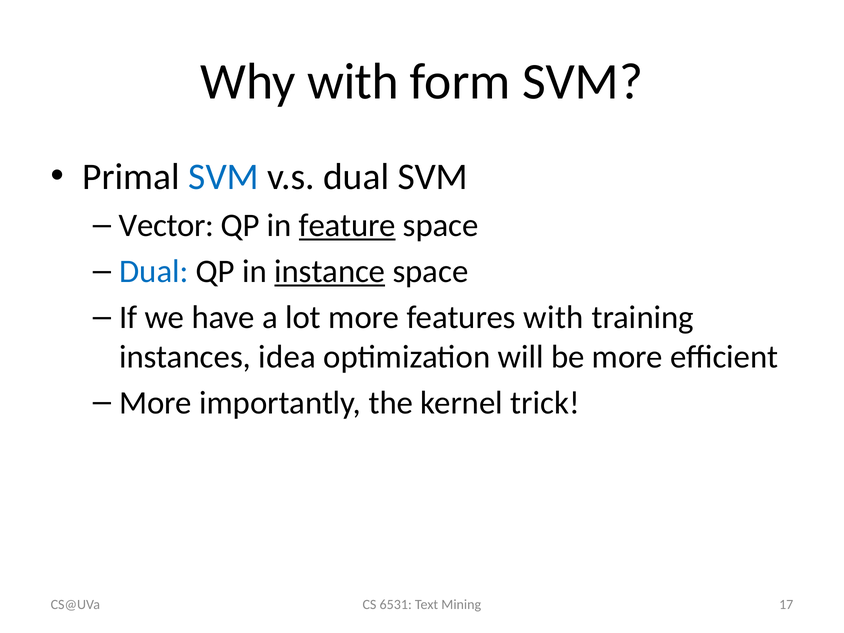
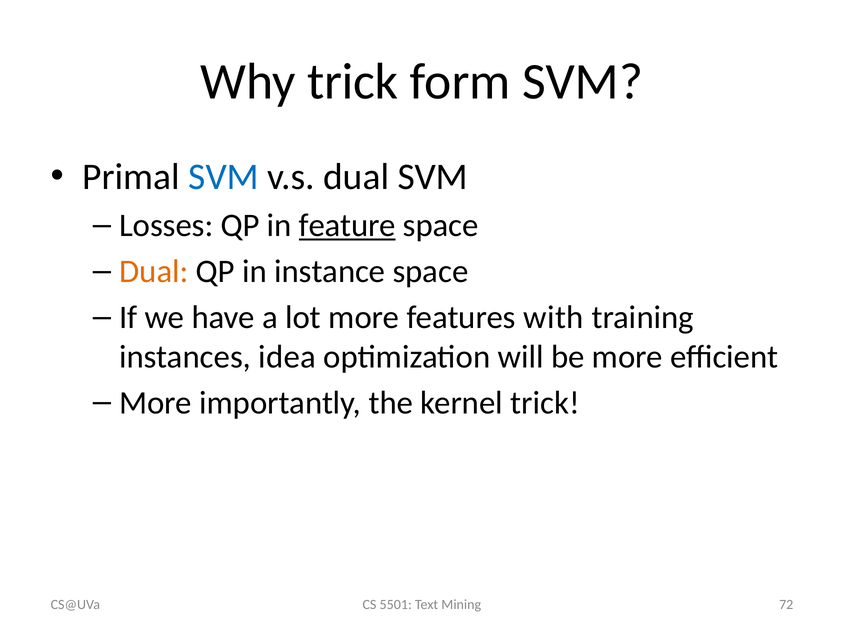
Why with: with -> trick (353, 82)
Vector: Vector -> Losses (166, 226)
Dual colour: blue -> orange (154, 272)
instance underline: present -> none (330, 272)
6531: 6531 -> 5501 (396, 604)
17: 17 -> 72 (786, 604)
